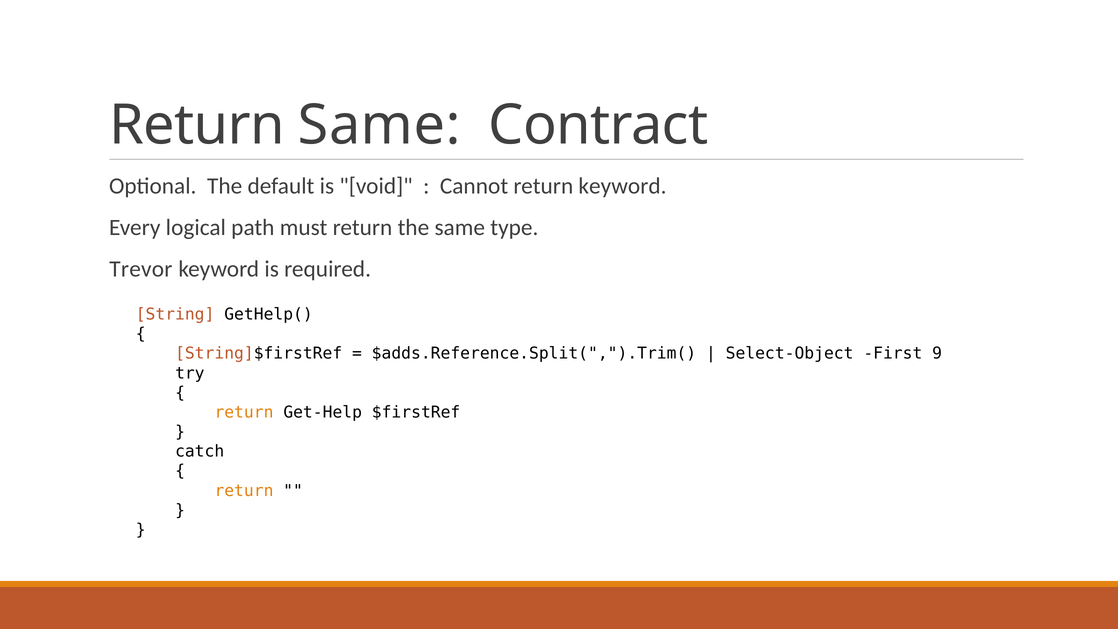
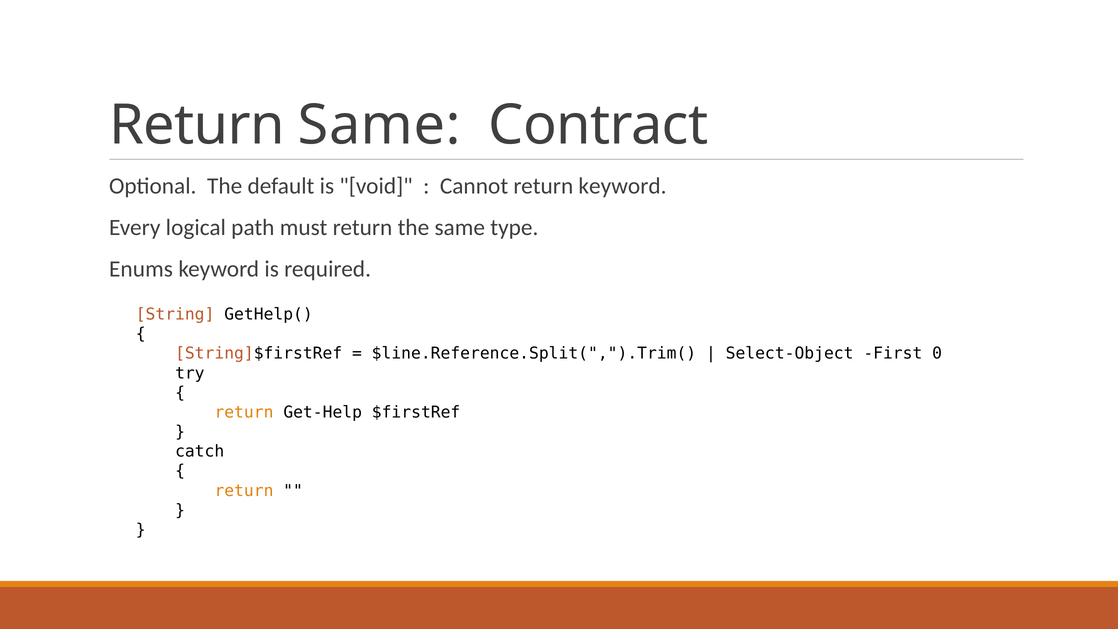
Trevor: Trevor -> Enums (141, 269)
$adds.Reference.Split(",").Trim(: $adds.Reference.Split(",").Trim( -> $line.Reference.Split(",").Trim( (534, 354)
9: 9 -> 0 (937, 354)
